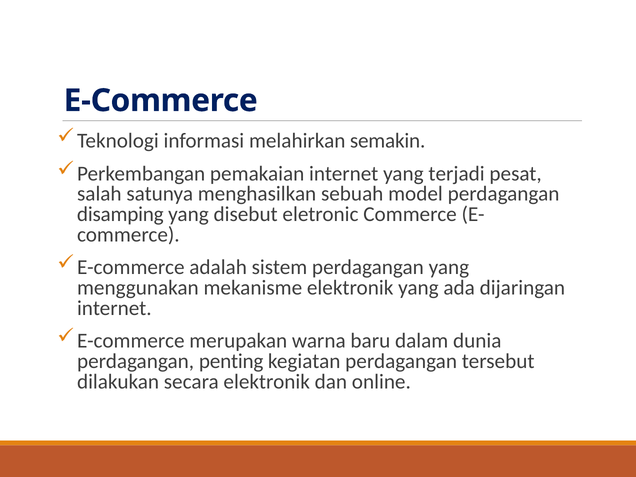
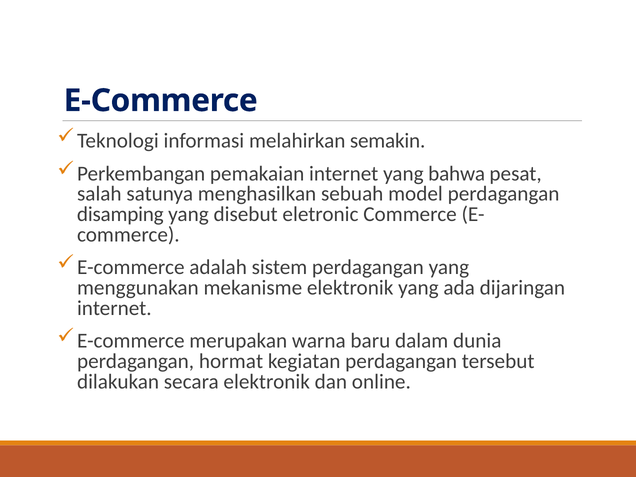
terjadi: terjadi -> bahwa (457, 174)
penting: penting -> hormat (231, 361)
